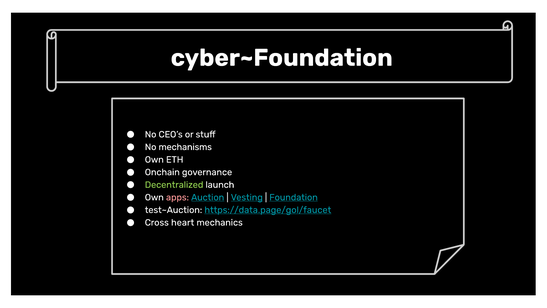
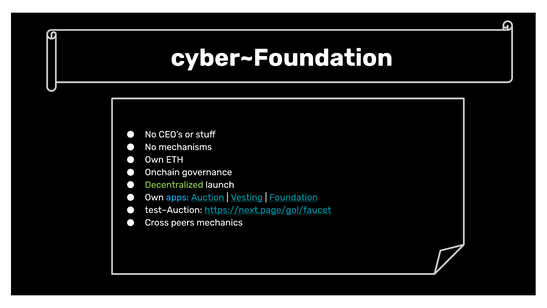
apps colour: pink -> light blue (177, 197)
https://data.page/gol/faucet: https://data.page/gol/faucet -> https://next.page/gol/faucet (268, 210)
heart: heart -> peers (183, 222)
